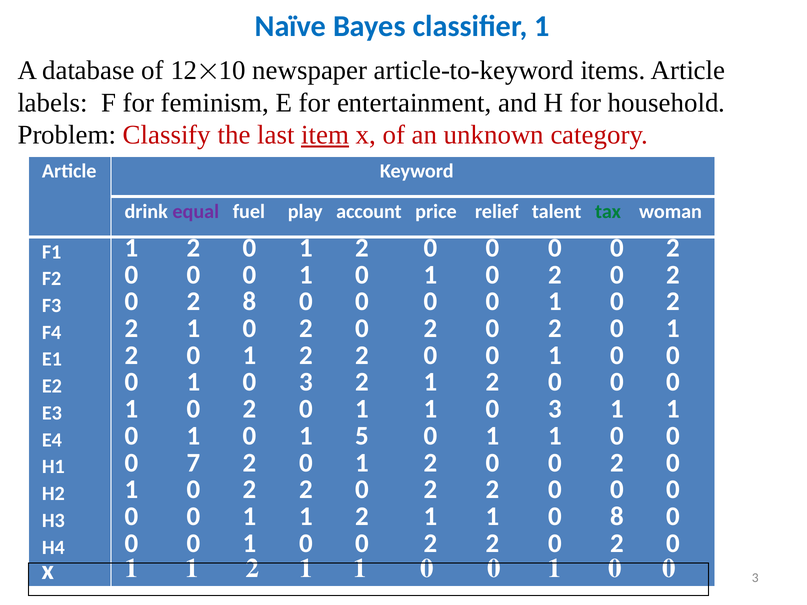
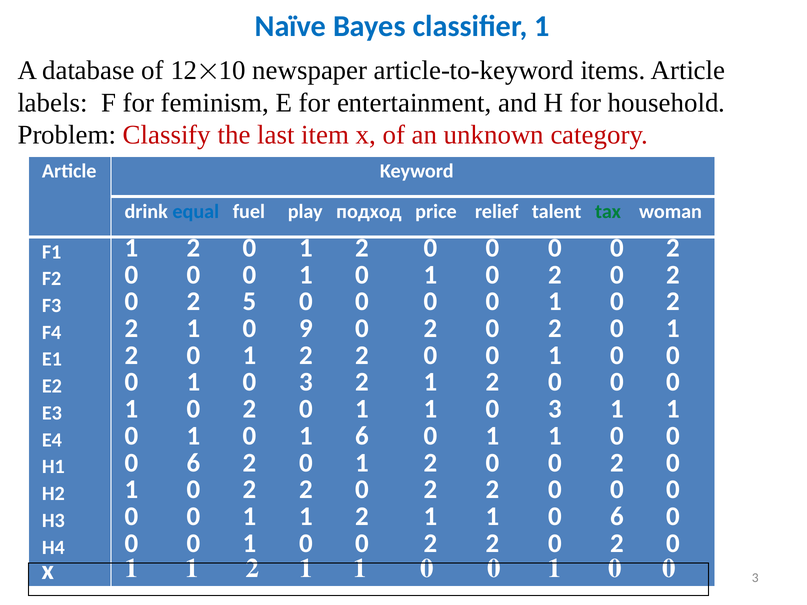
item underline: present -> none (325, 135)
equal colour: purple -> blue (196, 212)
account: account -> подход (369, 212)
2 8: 8 -> 5 (250, 302)
2 1 0 2: 2 -> 9 (306, 329)
1 5: 5 -> 6 (362, 436)
7: 7 -> 6 (194, 463)
1 0 8: 8 -> 6 (617, 517)
